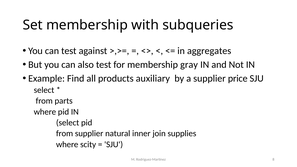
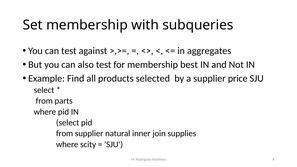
gray: gray -> best (189, 65)
auxiliary: auxiliary -> selected (153, 78)
